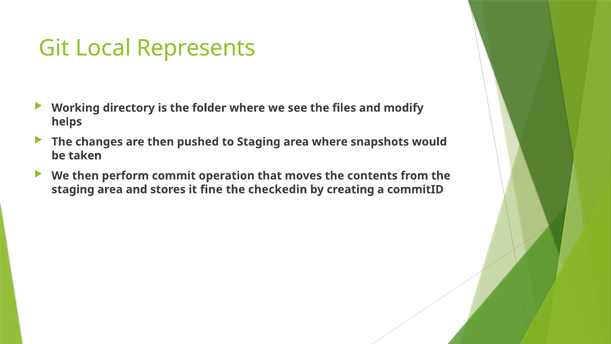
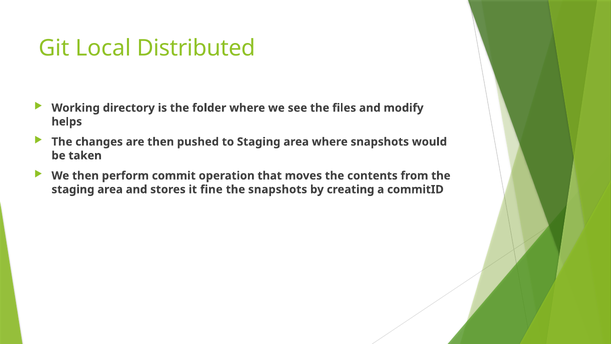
Represents: Represents -> Distributed (196, 48)
the checkedin: checkedin -> snapshots (278, 189)
